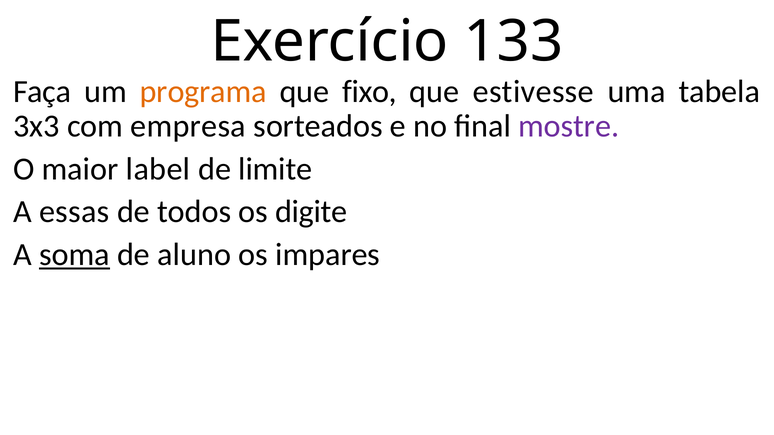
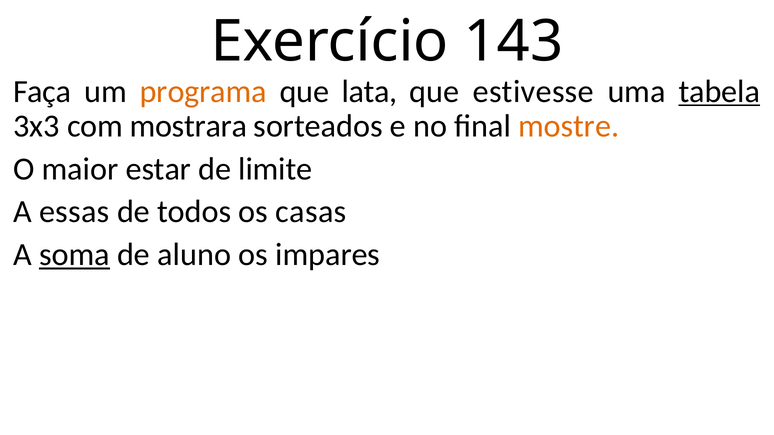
133: 133 -> 143 (514, 42)
fixo: fixo -> lata (370, 91)
tabela underline: none -> present (719, 91)
empresa: empresa -> mostrara (188, 126)
mostre colour: purple -> orange (569, 126)
label: label -> estar (158, 169)
digite: digite -> casas (311, 212)
